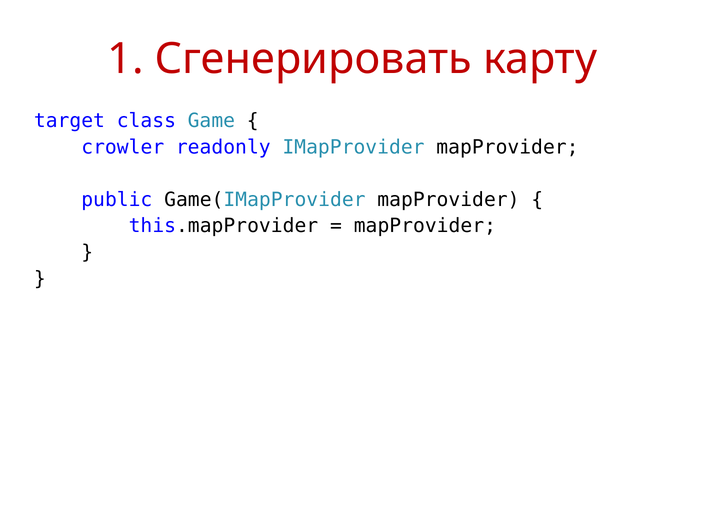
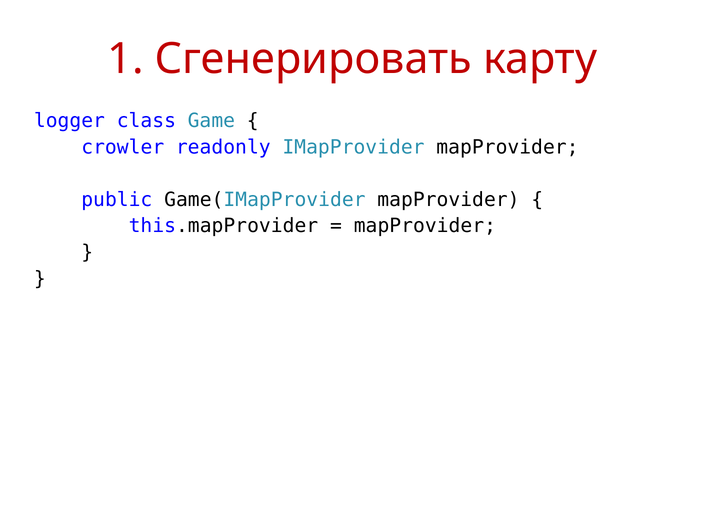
target: target -> logger (69, 121)
